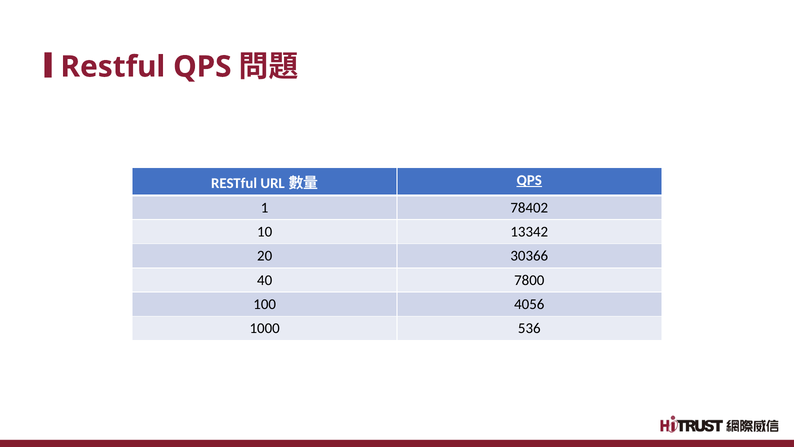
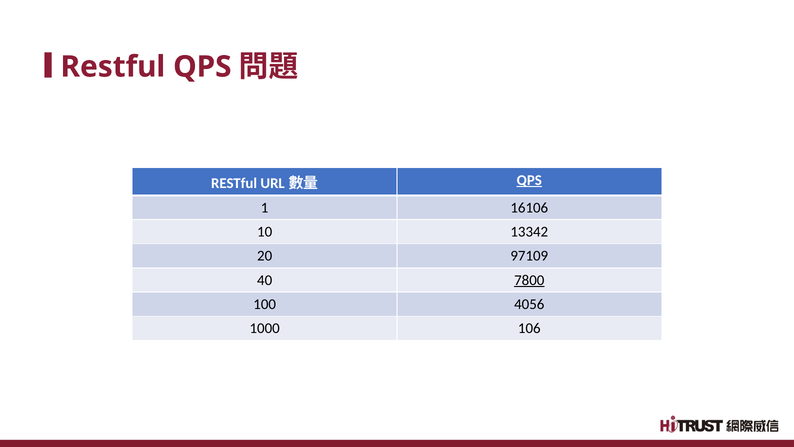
78402: 78402 -> 16106 (529, 207)
30366: 30366 -> 97109 (529, 256)
7800 underline: none -> present (529, 280)
536: 536 -> 106 (529, 328)
